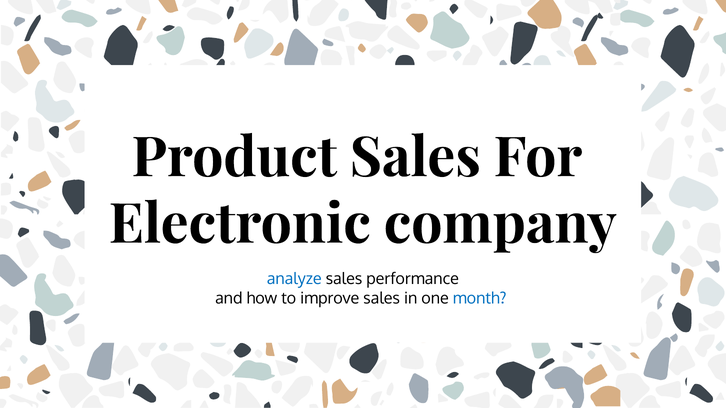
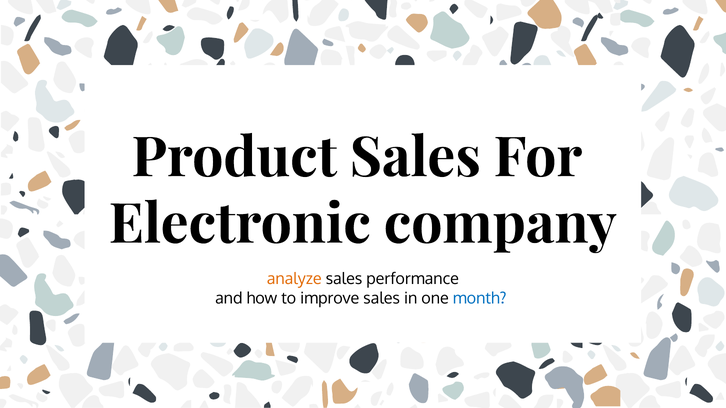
analyze colour: blue -> orange (294, 279)
